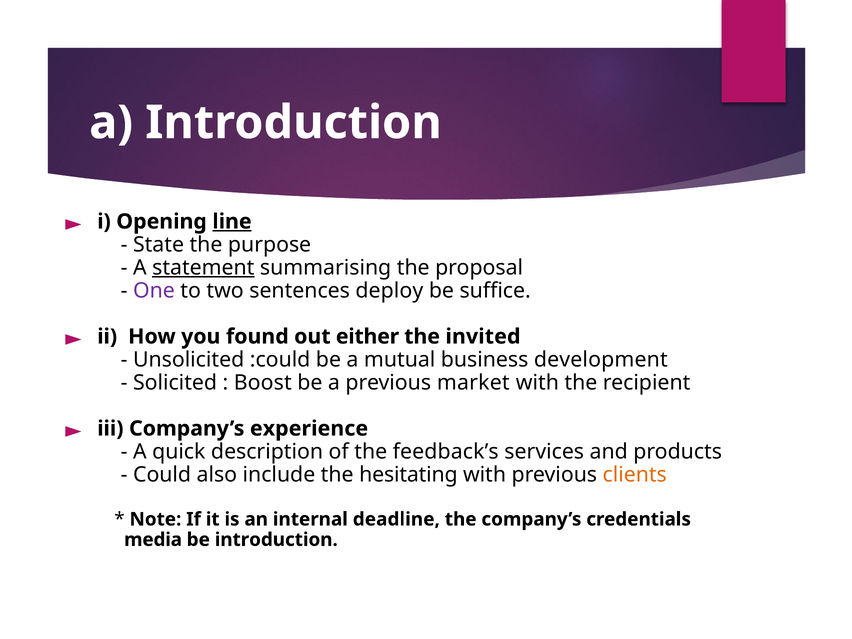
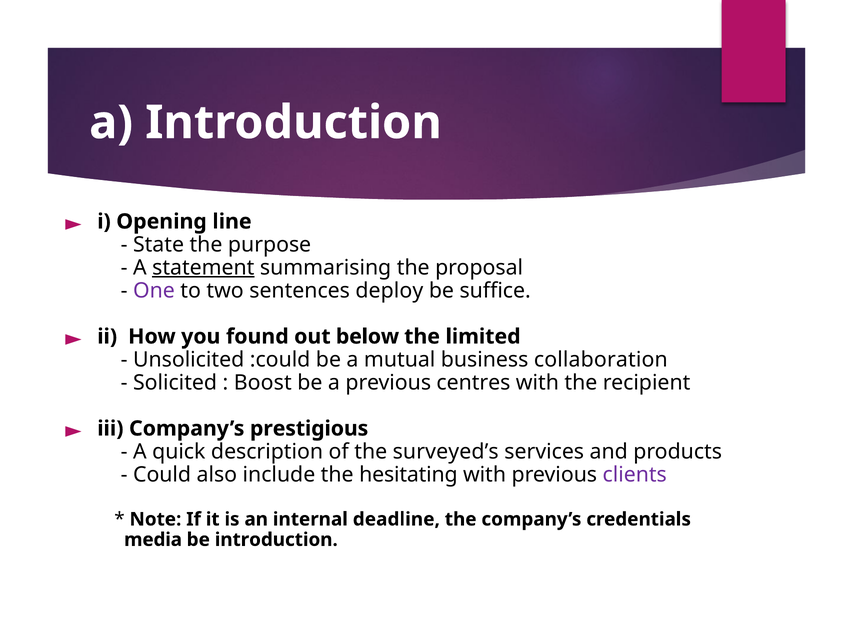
line underline: present -> none (232, 222)
either: either -> below (367, 337)
invited: invited -> limited (483, 337)
development: development -> collaboration (601, 360)
market: market -> centres (473, 383)
experience: experience -> prestigious (309, 429)
feedback’s: feedback’s -> surveyed’s (446, 452)
clients colour: orange -> purple (635, 475)
